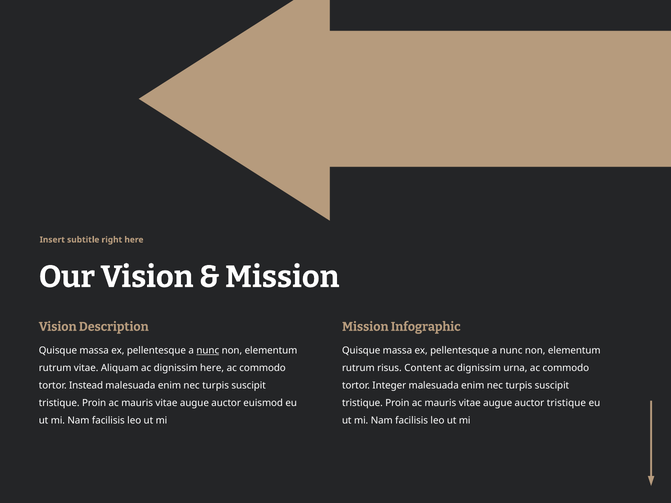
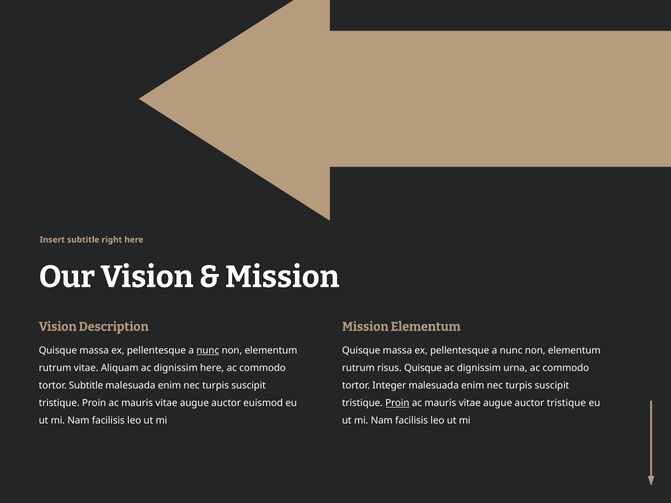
Mission Infographic: Infographic -> Elementum (426, 327)
risus Content: Content -> Quisque (423, 368)
tortor Instead: Instead -> Subtitle (86, 386)
Proin underline: none -> present (397, 403)
